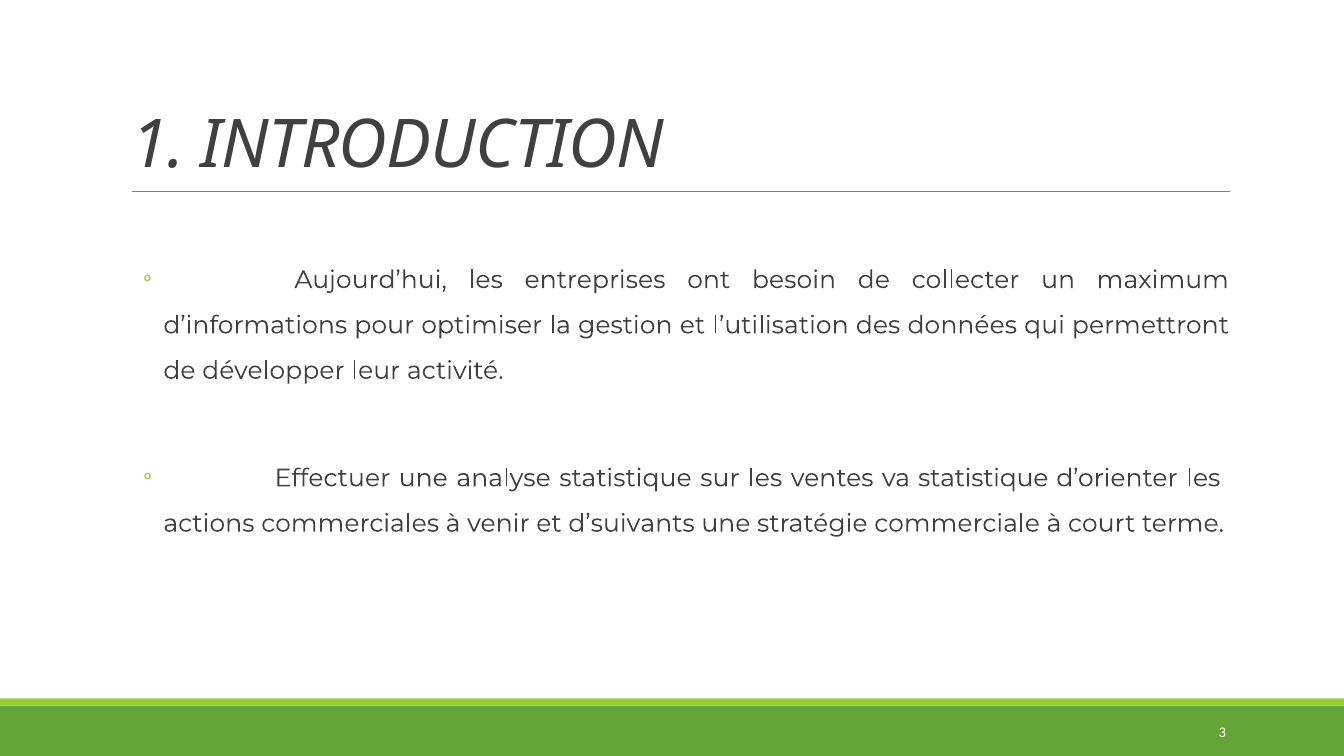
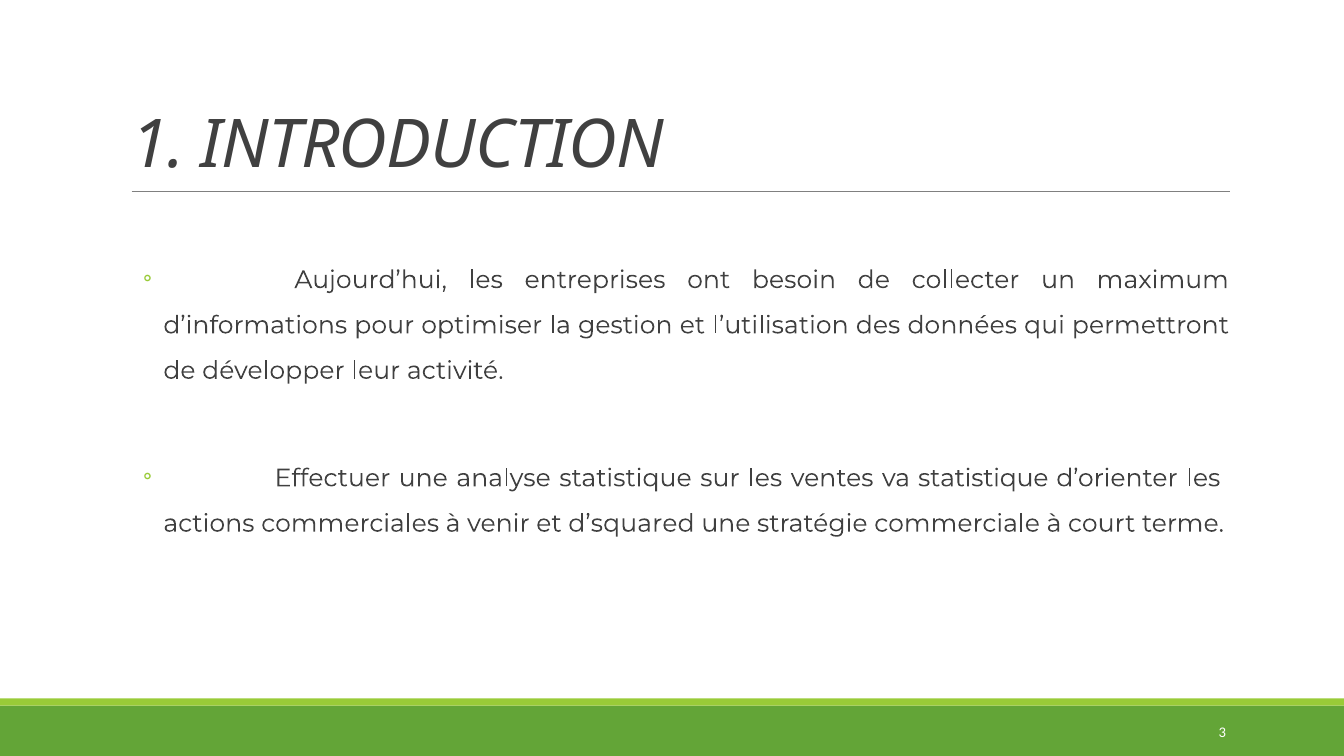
d’suivants: d’suivants -> d’squared (631, 523)
